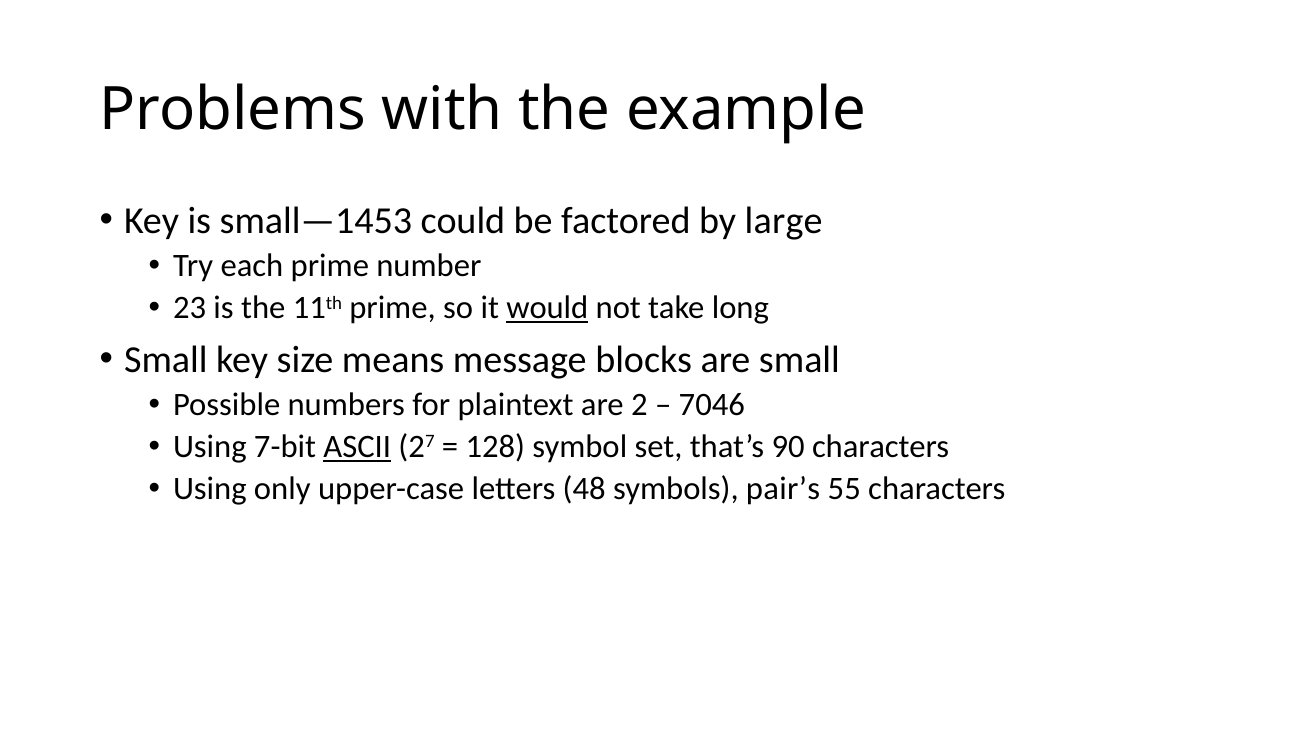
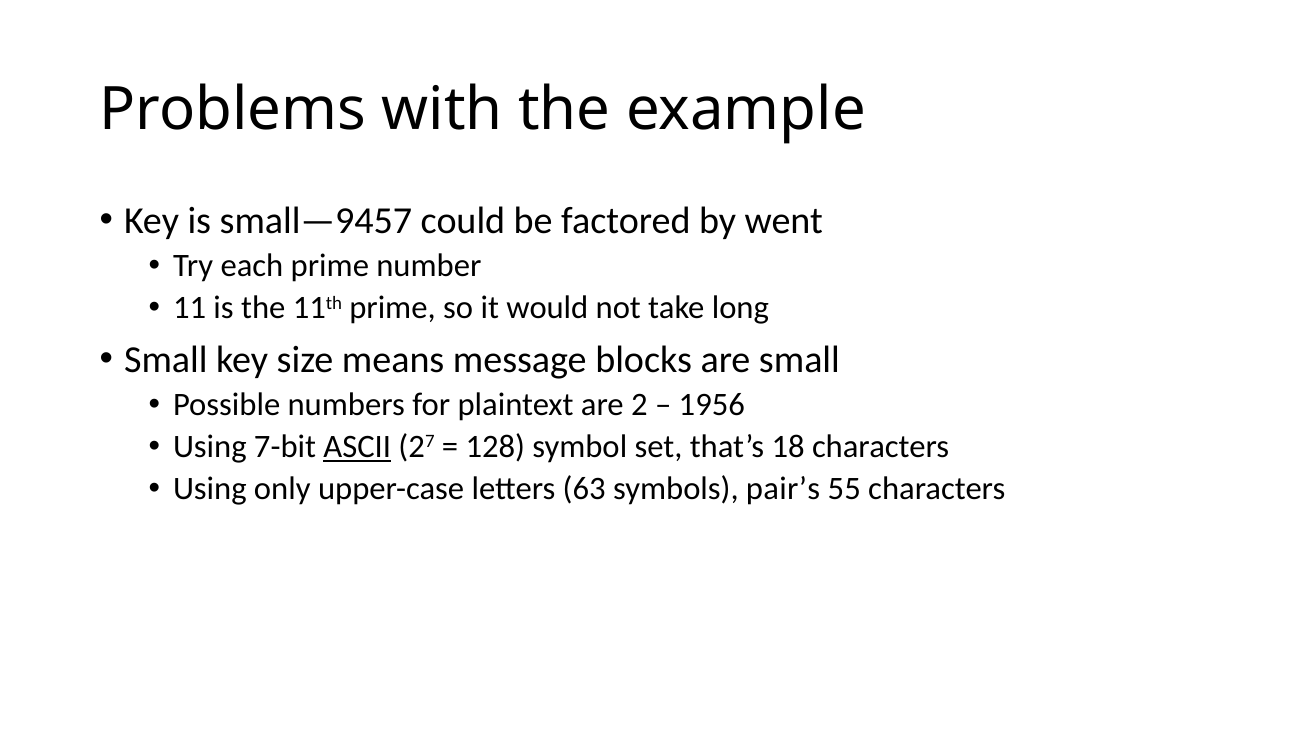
small—1453: small—1453 -> small—9457 (316, 221)
large: large -> went (784, 221)
23: 23 -> 11 (190, 308)
would underline: present -> none (547, 308)
7046: 7046 -> 1956 (712, 405)
90: 90 -> 18 (788, 447)
48: 48 -> 63 (584, 489)
